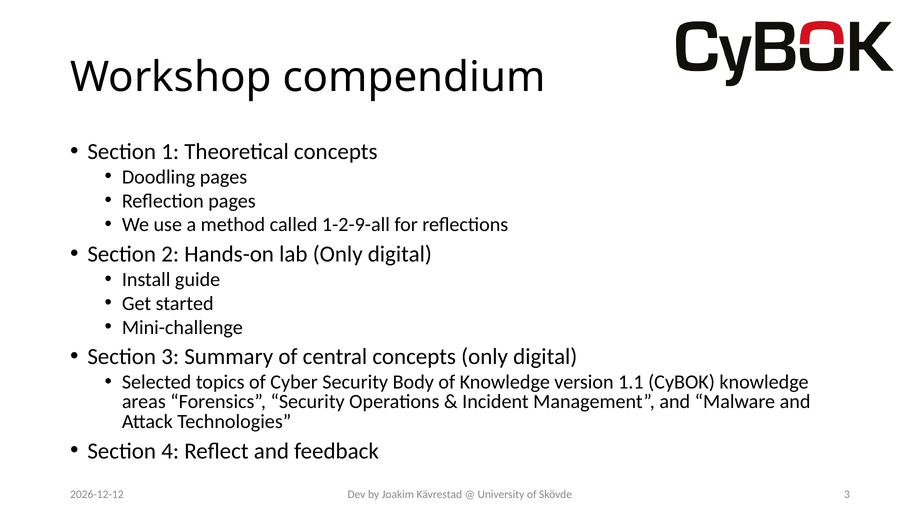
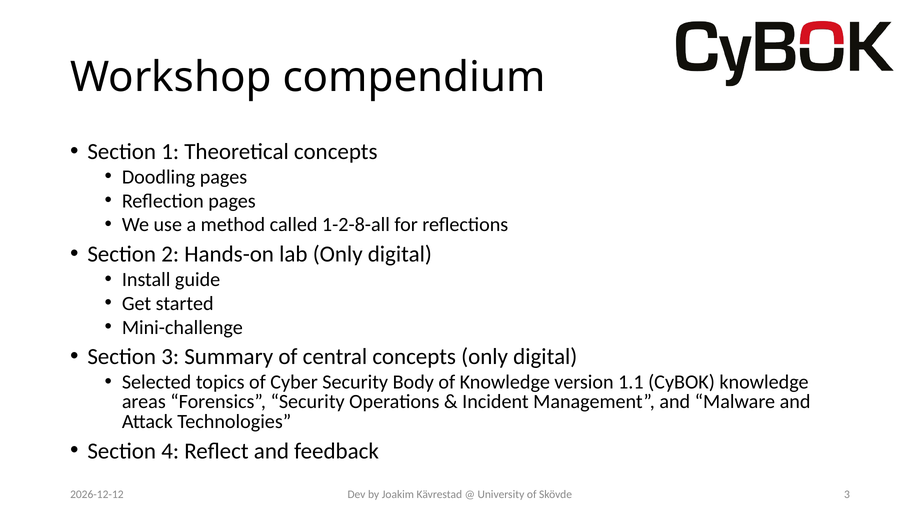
1-2-9-all: 1-2-9-all -> 1-2-8-all (356, 225)
